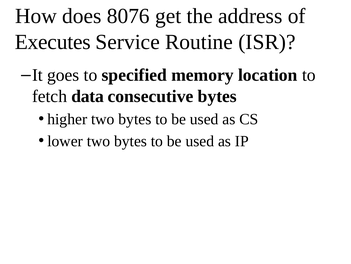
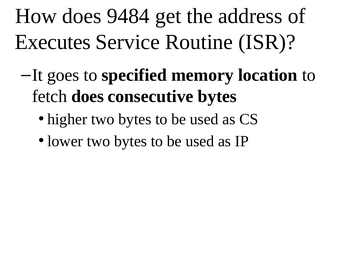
8076: 8076 -> 9484 (128, 16)
fetch data: data -> does (88, 96)
